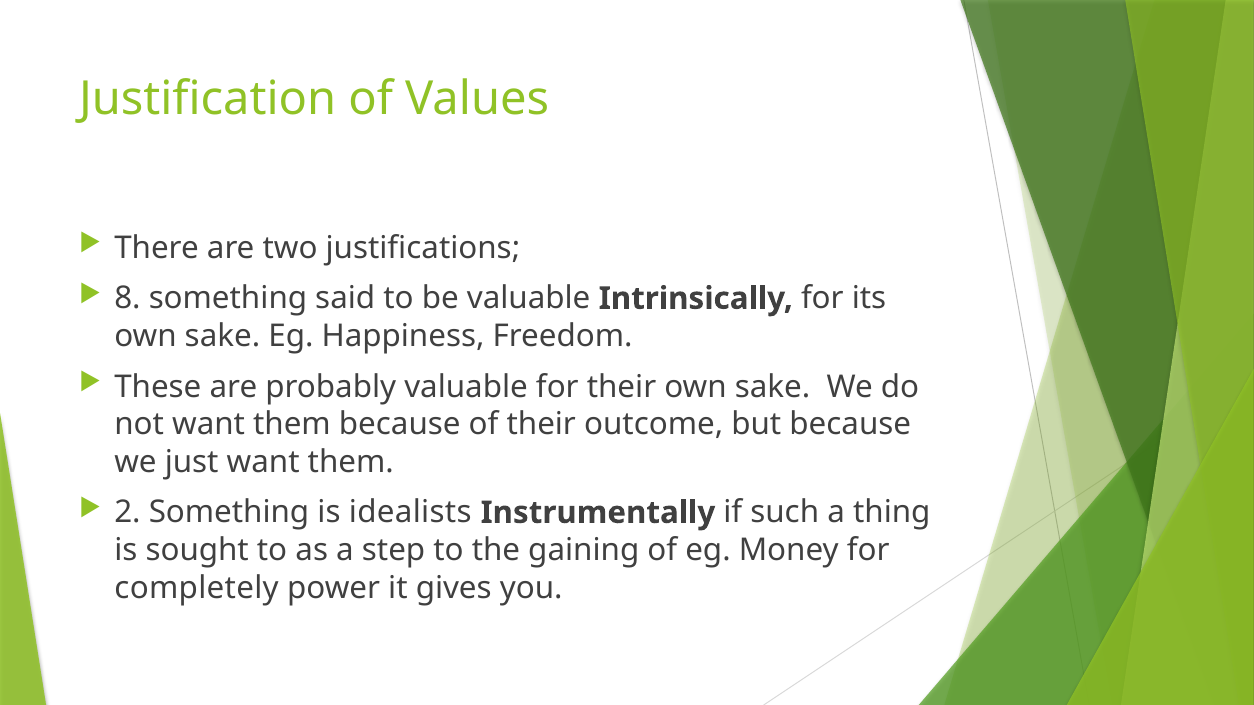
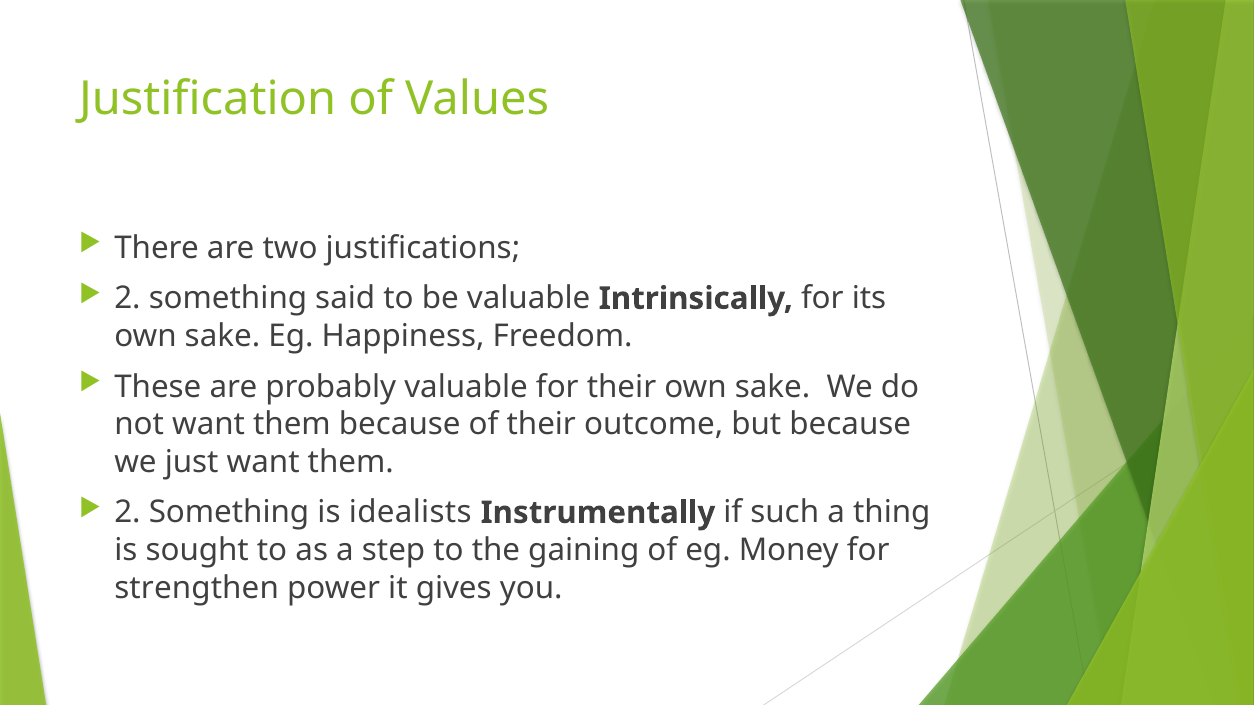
8: 8 -> 2 (127, 299)
completely: completely -> strengthen (197, 588)
